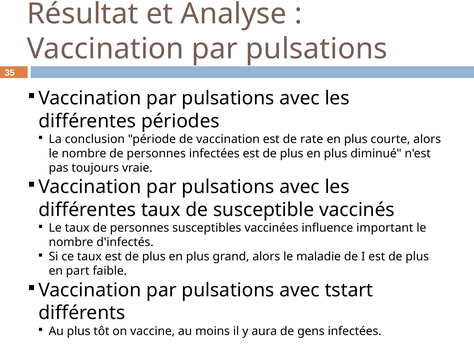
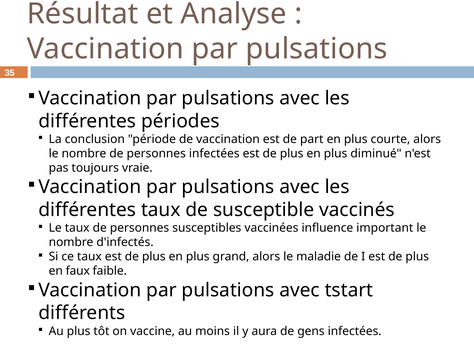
rate: rate -> part (312, 139)
part: part -> faux (78, 271)
